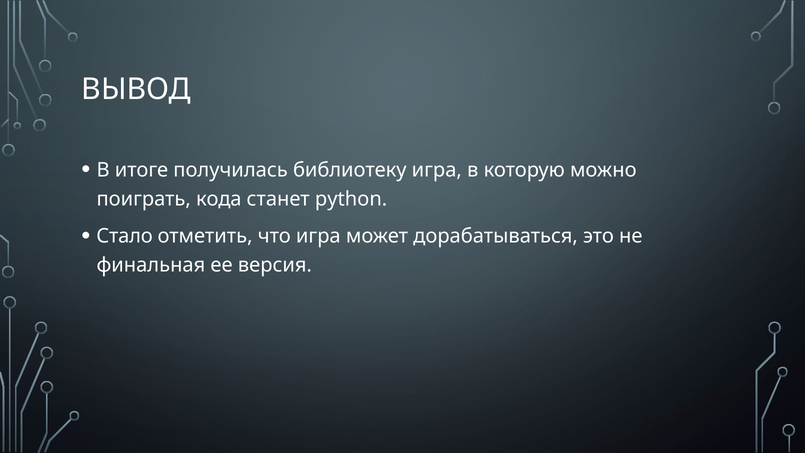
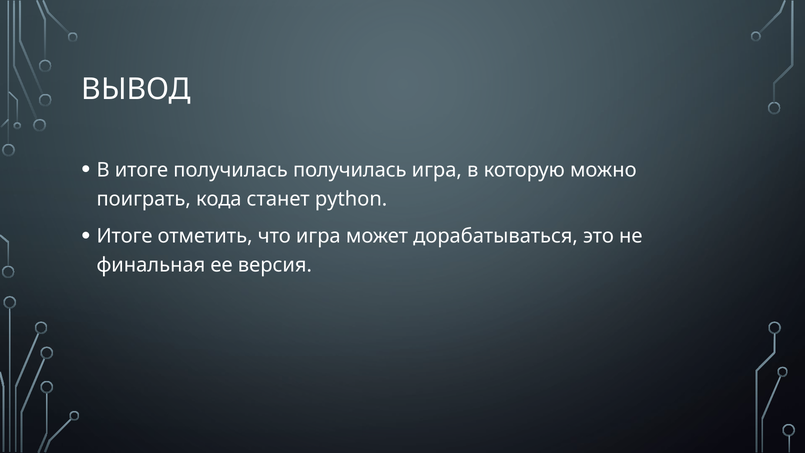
получилась библиотеку: библиотеку -> получилась (350, 170)
Стало: Стало -> Итоге (124, 236)
